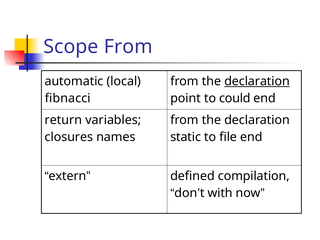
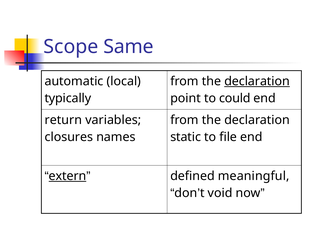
Scope From: From -> Same (128, 47)
fibnacci: fibnacci -> typically (68, 98)
extern underline: none -> present (68, 176)
compilation: compilation -> meaningful (254, 176)
with: with -> void (220, 193)
